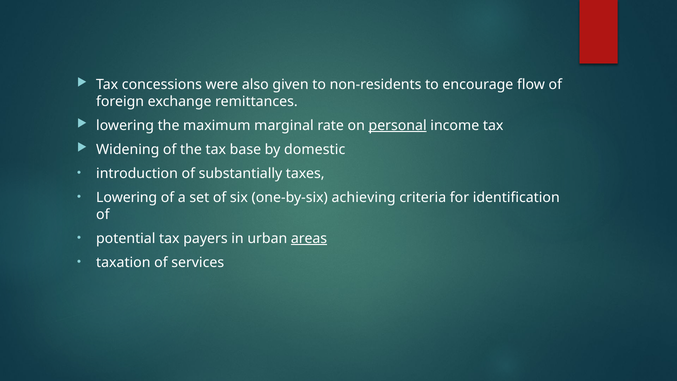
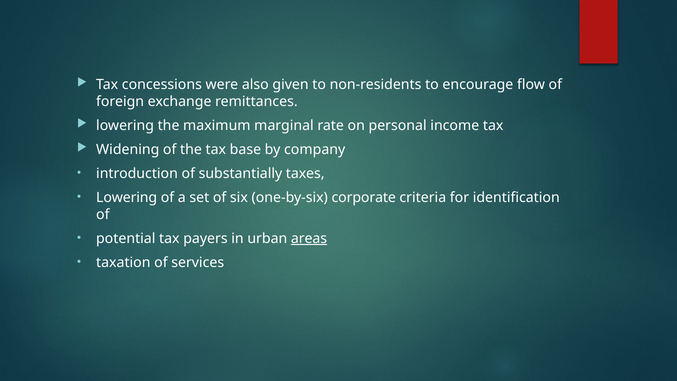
personal underline: present -> none (398, 125)
domestic: domestic -> company (315, 149)
achieving: achieving -> corporate (364, 197)
